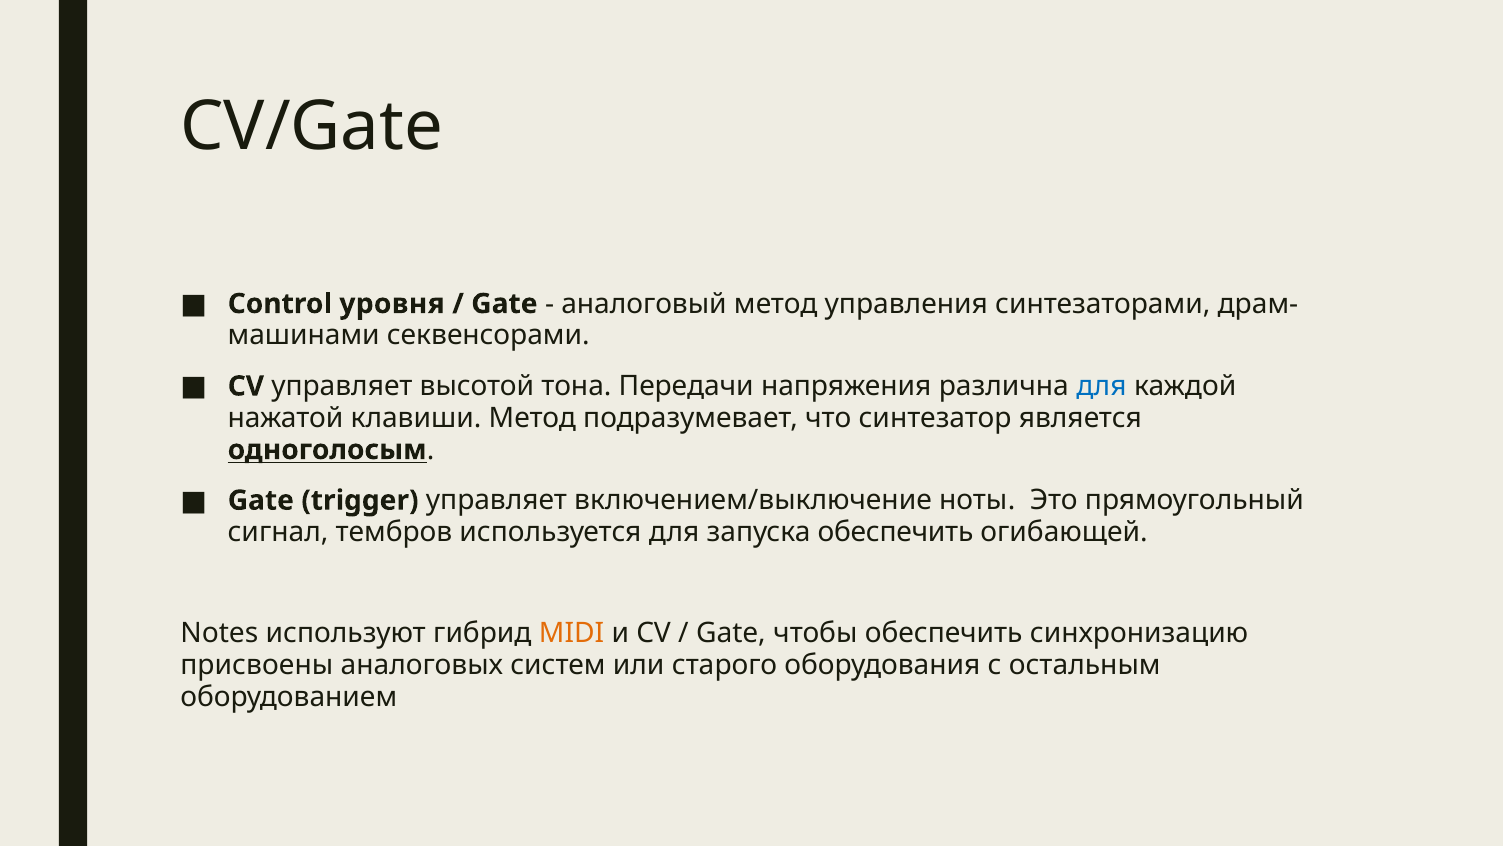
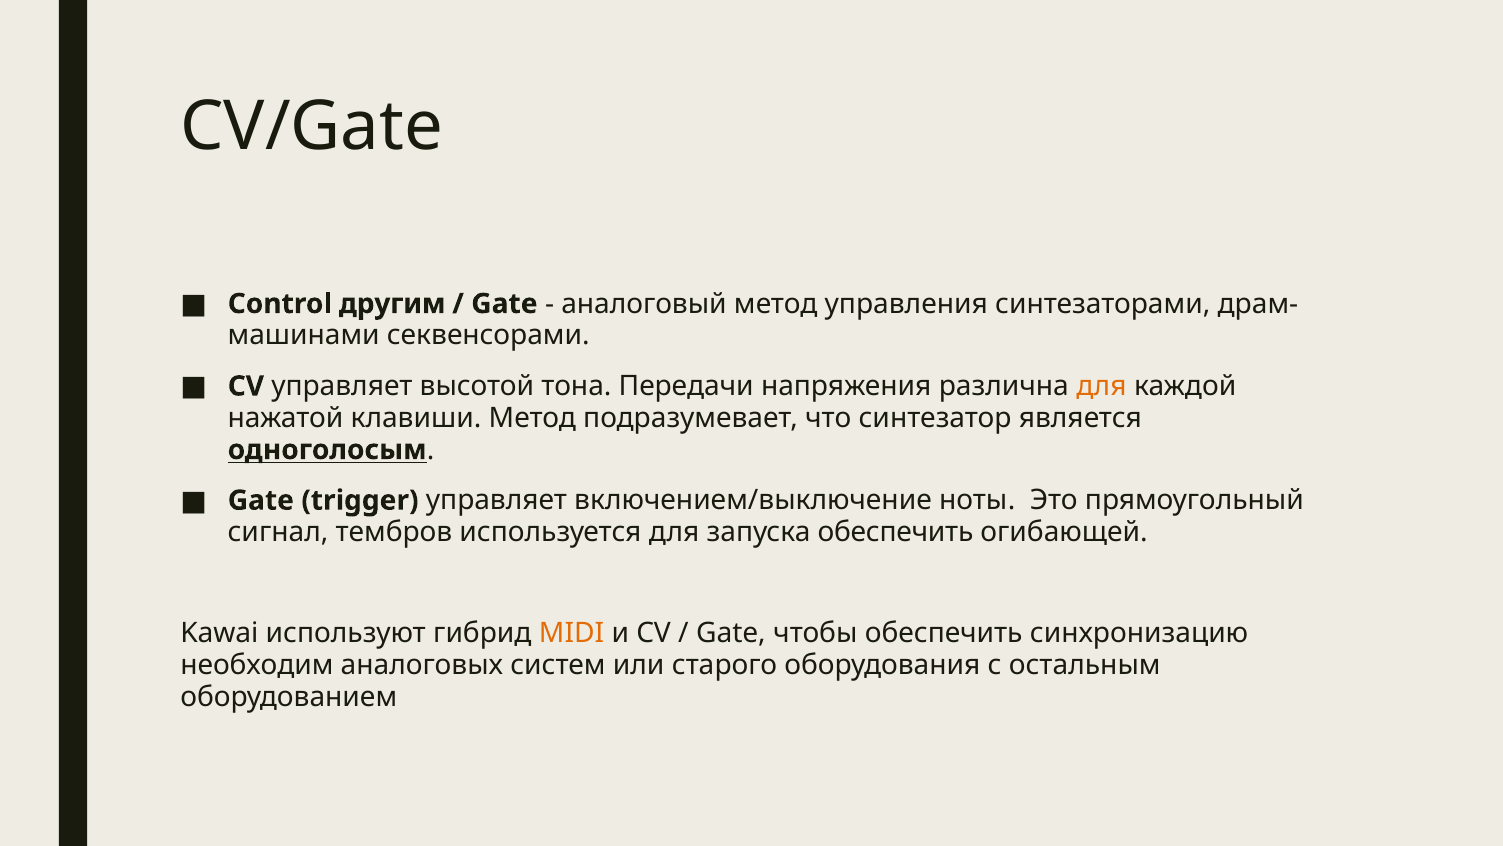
уровня: уровня -> другим (392, 304)
для colour: blue -> orange (1101, 386)
Notes: Notes -> Kawai (219, 633)
присвоены: присвоены -> необходим (257, 665)
